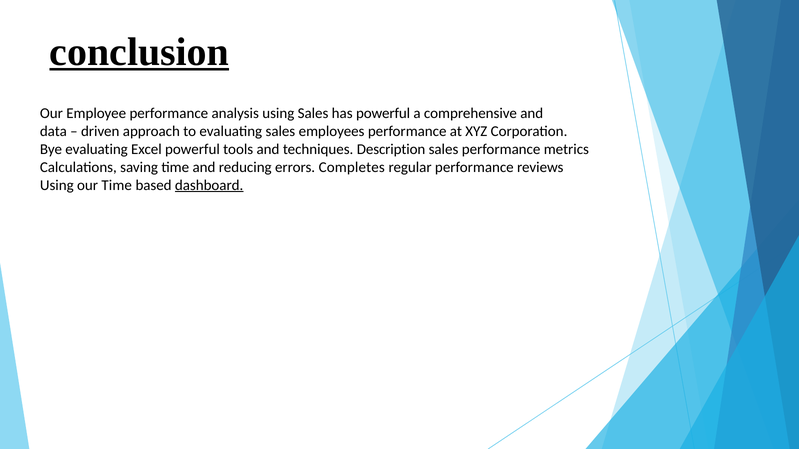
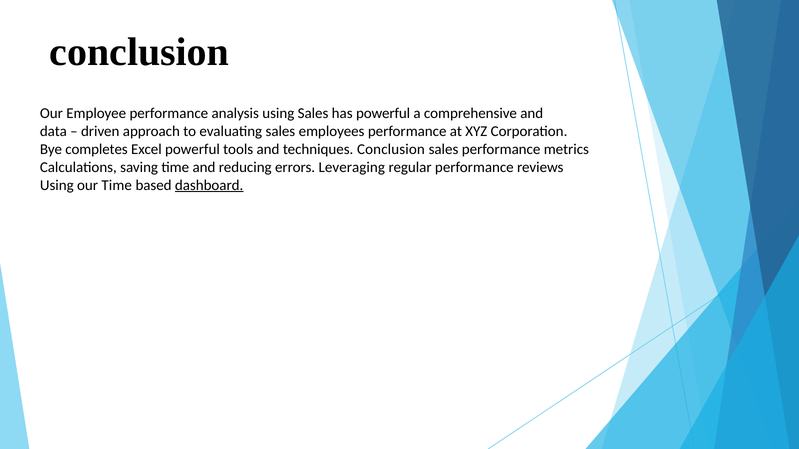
conclusion underline: present -> none (139, 52)
Bye evaluating: evaluating -> completes (97, 149)
techniques Description: Description -> Conclusion (391, 149)
Completes: Completes -> Leveraging (352, 167)
